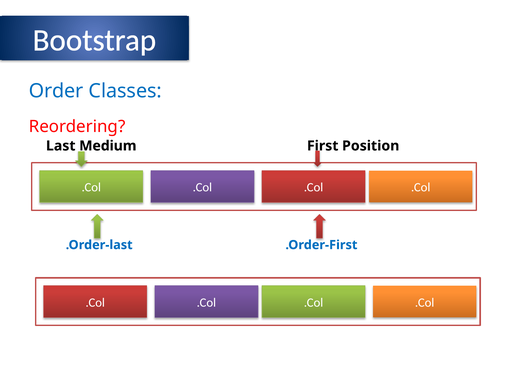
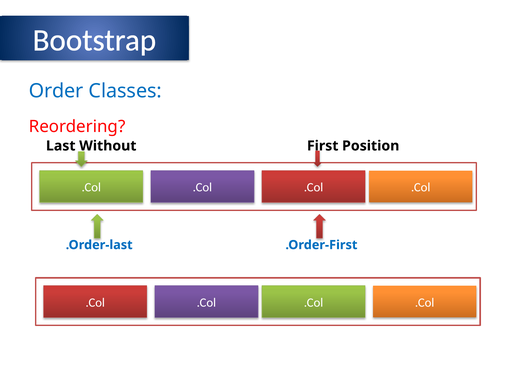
Medium: Medium -> Without (108, 146)
